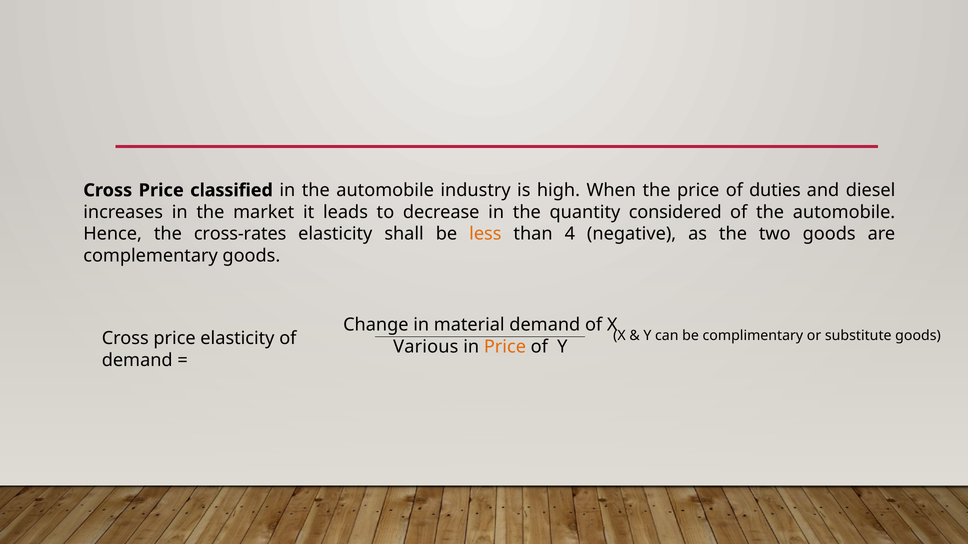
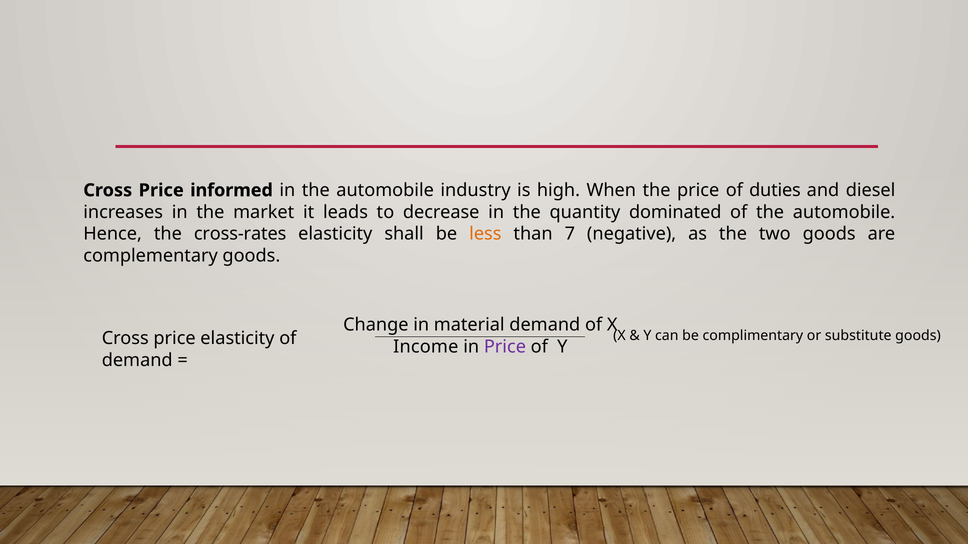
classified: classified -> informed (232, 190)
considered: considered -> dominated (675, 212)
4: 4 -> 7 (570, 234)
Various: Various -> Income (426, 347)
Price colour: orange -> purple (505, 347)
